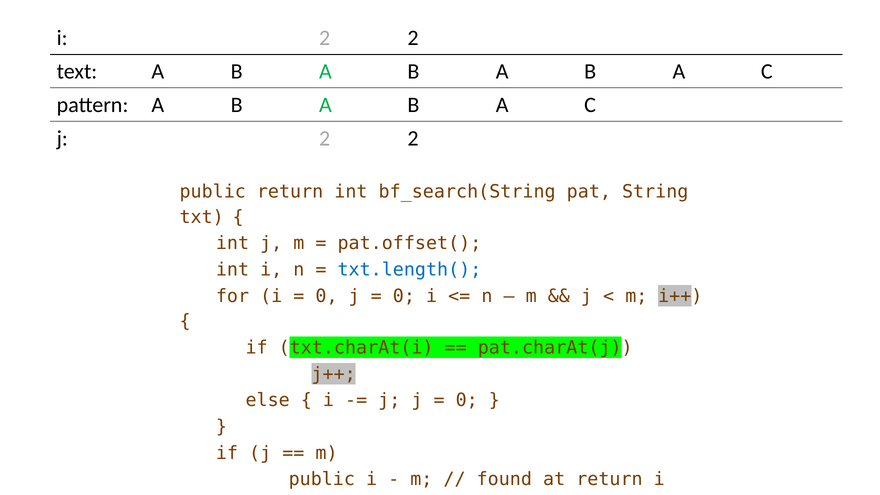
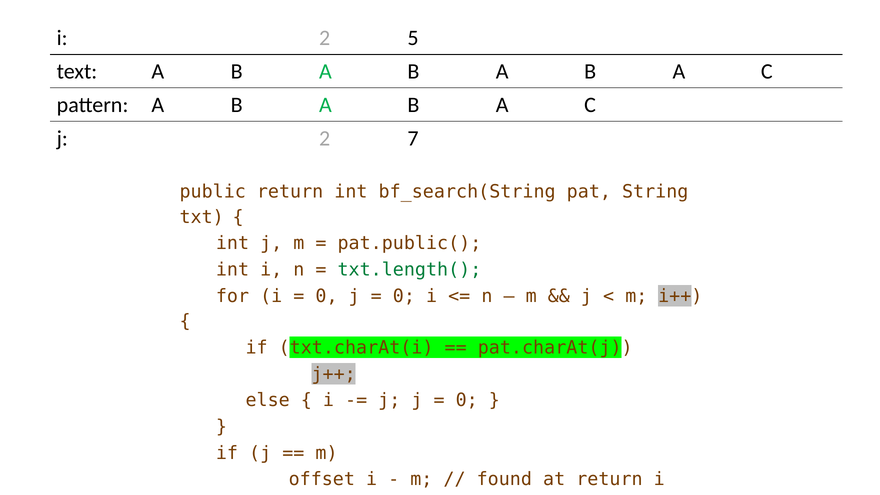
i 2 2: 2 -> 5 (413, 38)
j 2 2: 2 -> 7 (413, 138)
pat.offset(: pat.offset( -> pat.public( (409, 243)
txt.length( colour: blue -> green (409, 270)
public: public -> offset (322, 479)
